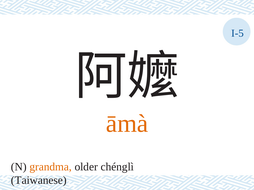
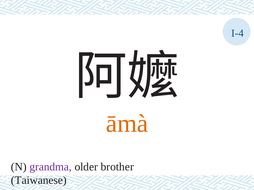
I-5: I-5 -> I-4 (238, 33)
grandma colour: orange -> purple (51, 167)
chénglì: chénglì -> brother (117, 167)
